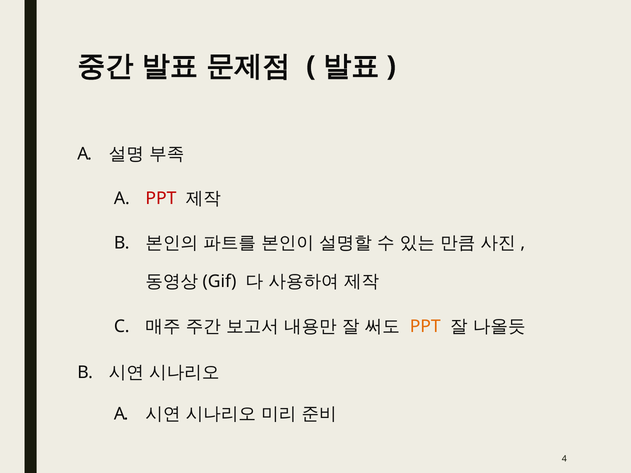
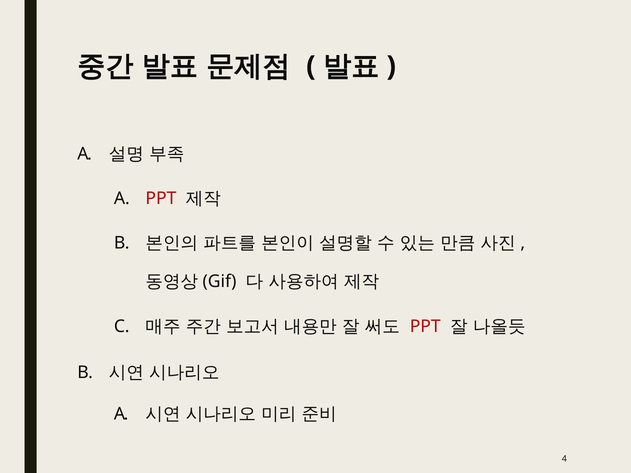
PPT colour: orange -> red (425, 326)
